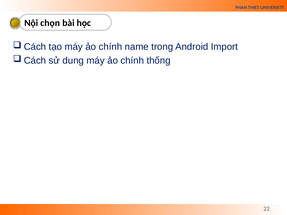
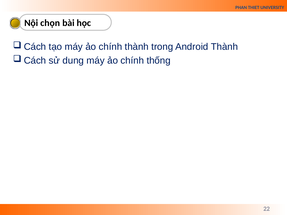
chính name: name -> thành (137, 47)
Android Import: Import -> Thành (224, 47)
